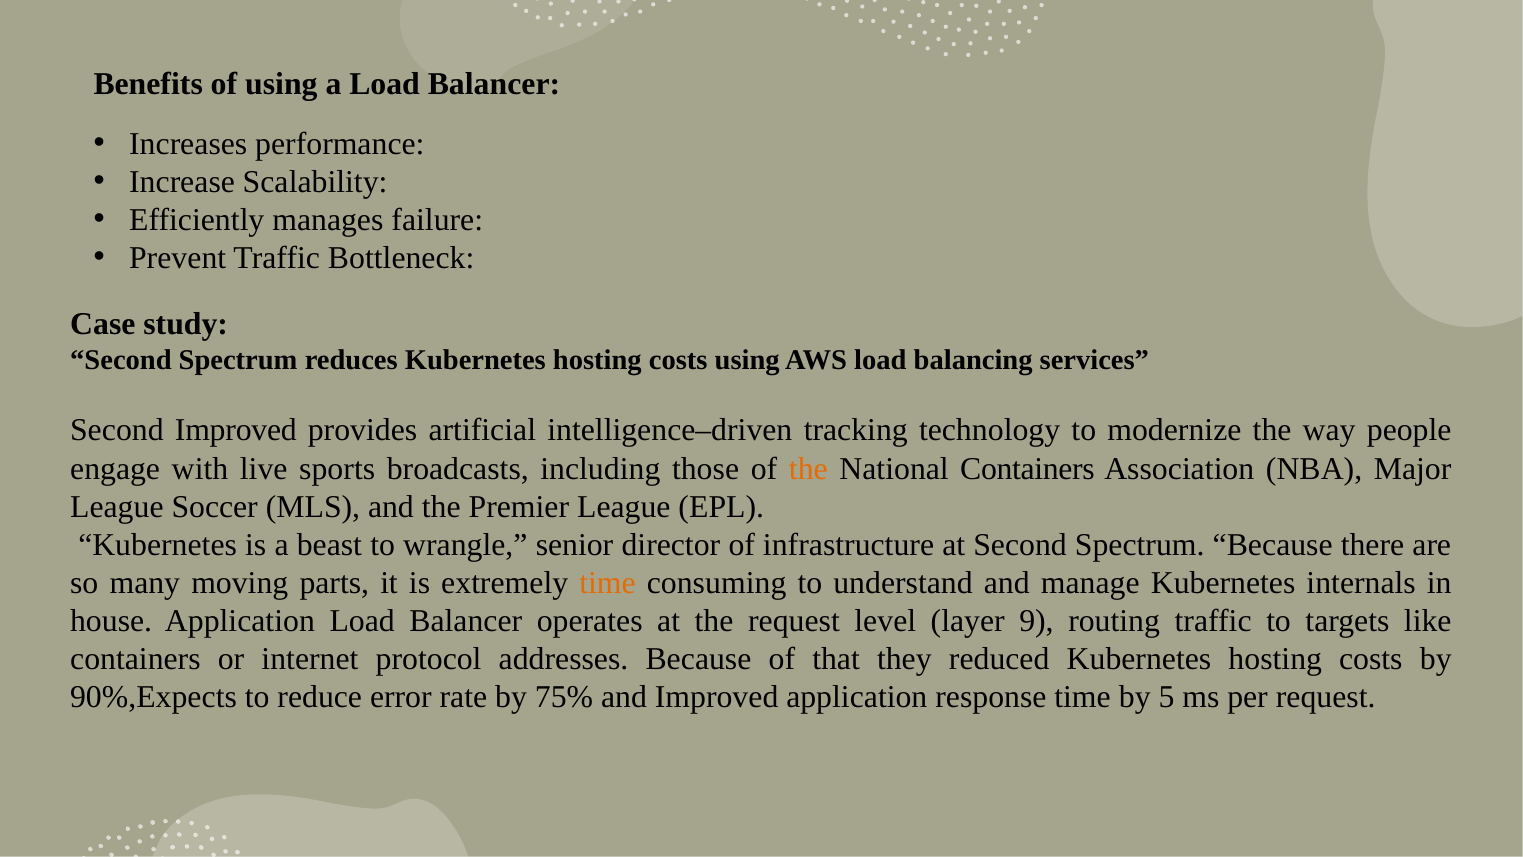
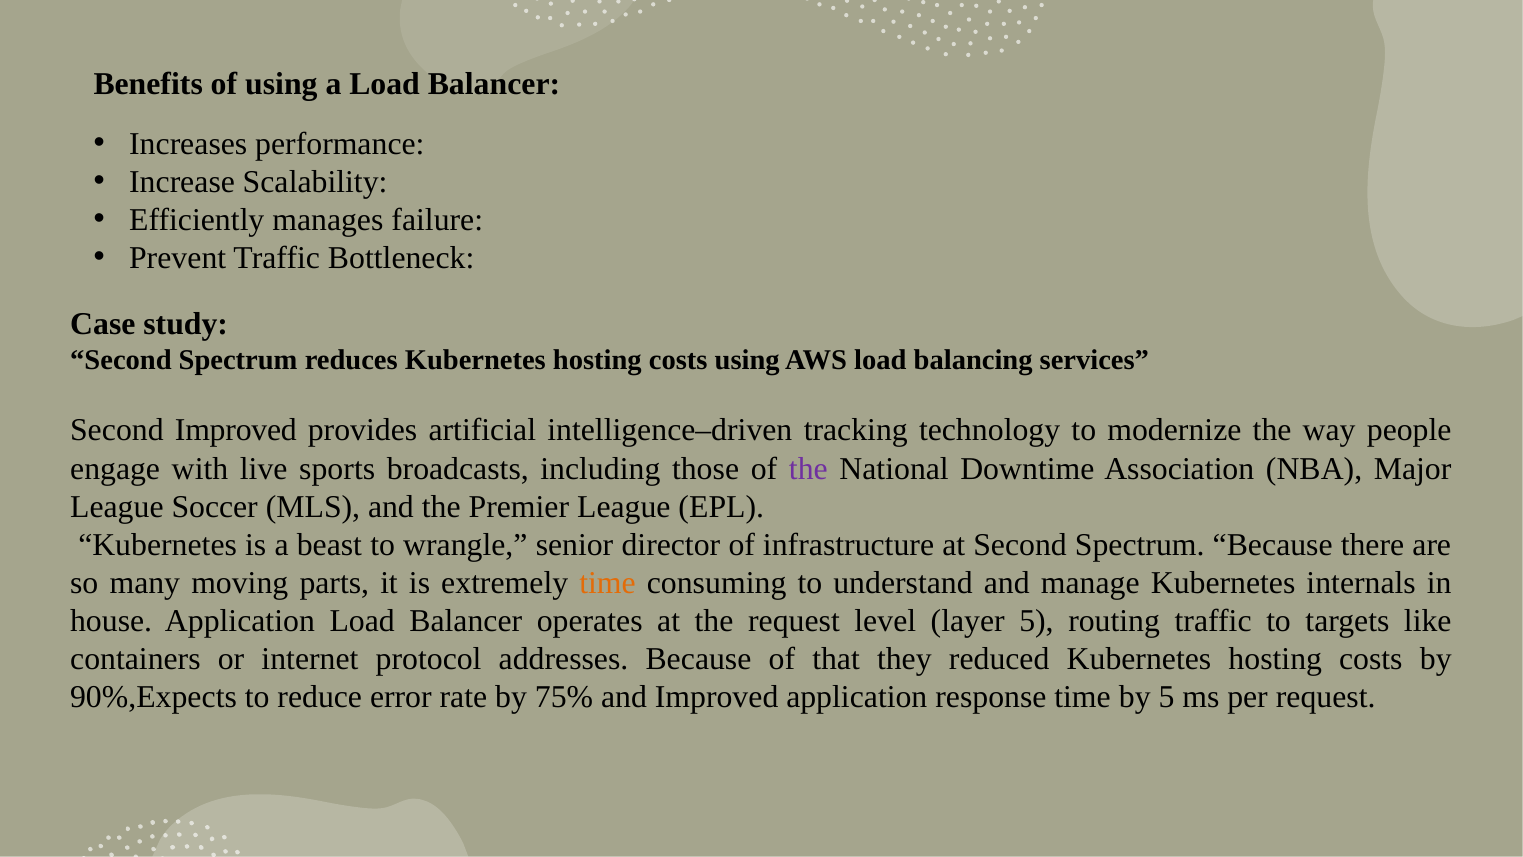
the colour: orange -> purple (808, 468)
National Containers: Containers -> Downtime (1027, 468)
layer 9: 9 -> 5 (1036, 621)
